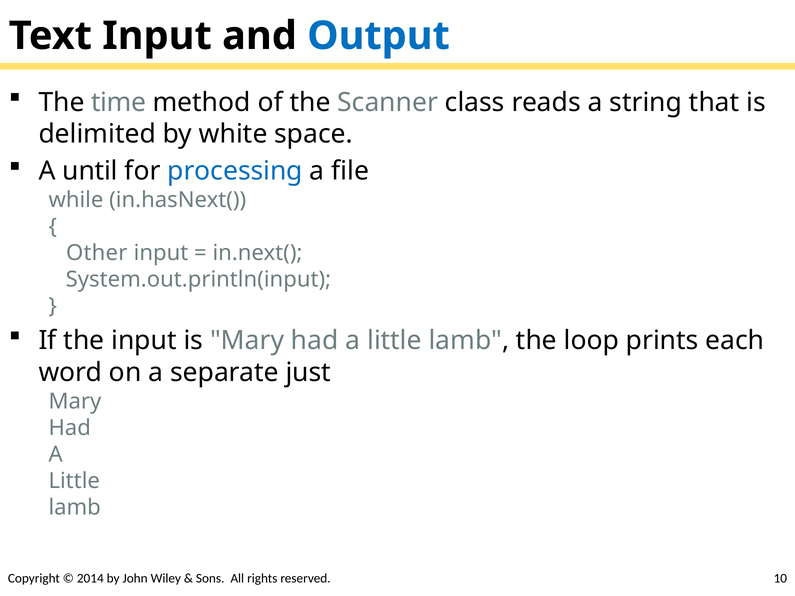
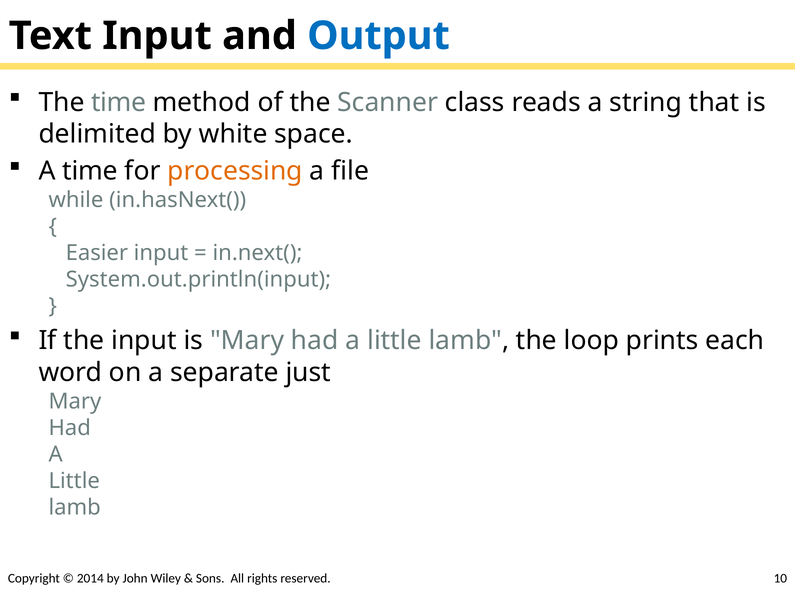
A until: until -> time (90, 171)
processing colour: blue -> orange (235, 171)
Other: Other -> Easier (97, 253)
